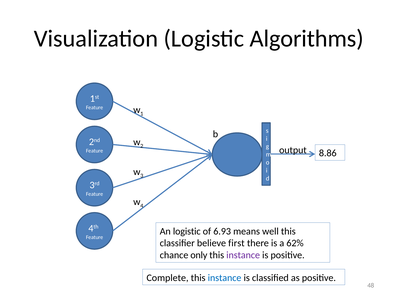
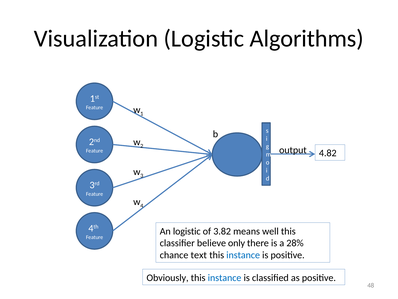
8.86: 8.86 -> 4.82 (328, 153)
6.93: 6.93 -> 3.82 (222, 231)
first: first -> only (237, 243)
62%: 62% -> 28% (295, 243)
only: only -> text (199, 255)
instance colour: purple -> blue (243, 255)
Complete: Complete -> Obviously (168, 277)
